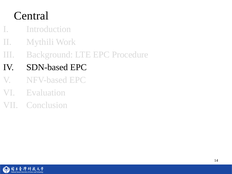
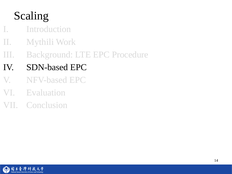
Central: Central -> Scaling (31, 16)
